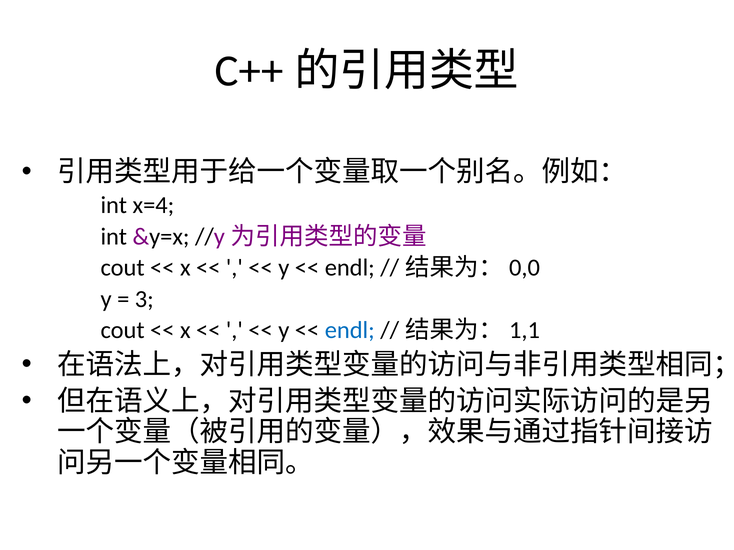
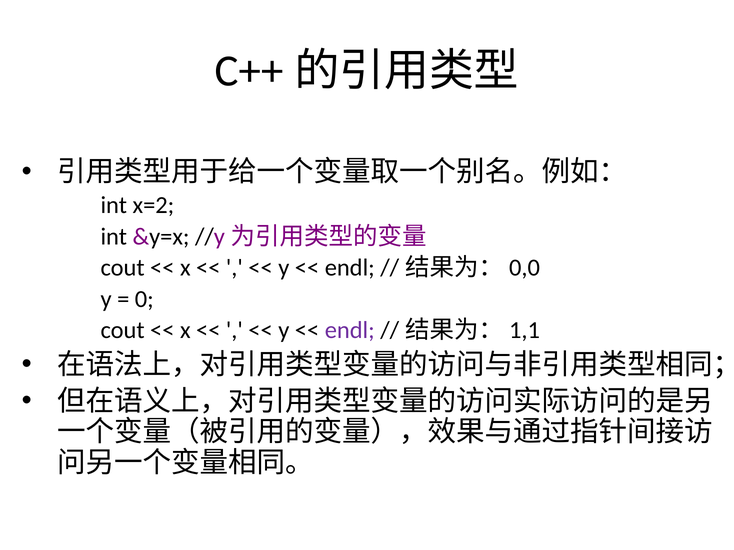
x=4: x=4 -> x=2 (153, 206)
3: 3 -> 0 (144, 299)
endl colour: blue -> purple (350, 331)
